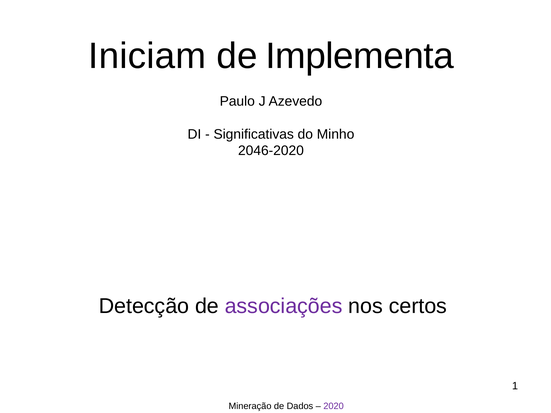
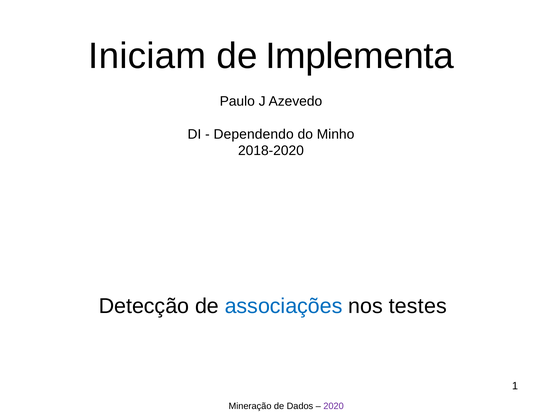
Significativas: Significativas -> Dependendo (254, 134)
2046-2020: 2046-2020 -> 2018-2020 (271, 151)
associações colour: purple -> blue (284, 306)
certos: certos -> testes (418, 306)
